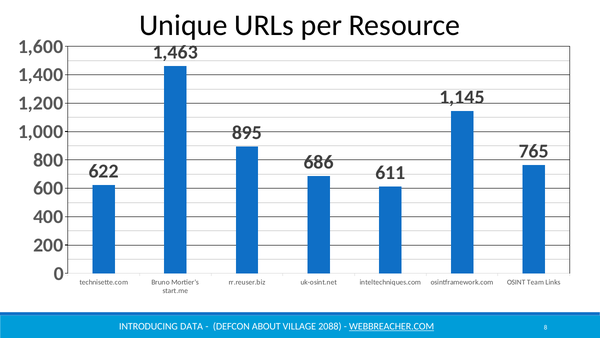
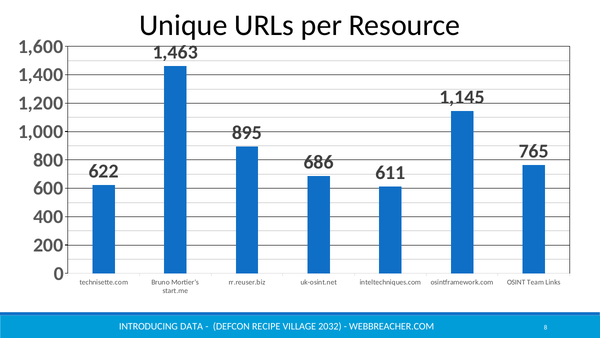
ABOUT: ABOUT -> RECIPE (266, 326)
2088: 2088 -> 2032 (330, 326)
WEBBREACHER.COM underline: present -> none (392, 326)
